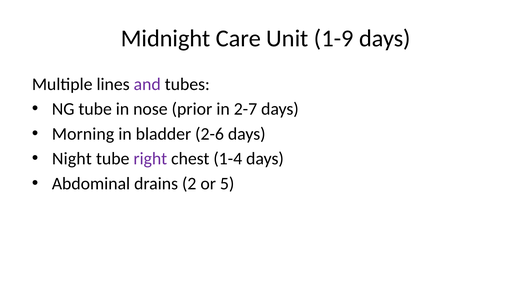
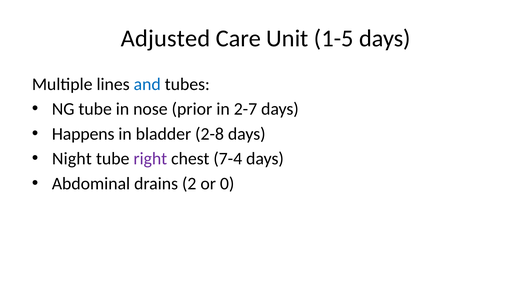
Midnight: Midnight -> Adjusted (166, 39)
1-9: 1-9 -> 1-5 (334, 39)
and colour: purple -> blue (147, 84)
Morning: Morning -> Happens (83, 134)
2-6: 2-6 -> 2-8 (210, 134)
1-4: 1-4 -> 7-4 (228, 159)
5: 5 -> 0 (227, 184)
